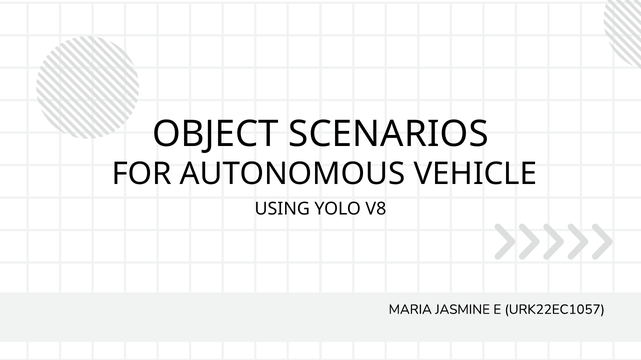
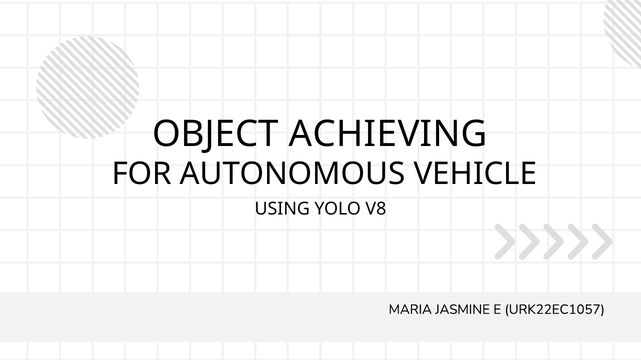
SCENARIOS: SCENARIOS -> ACHIEVING (388, 134)
